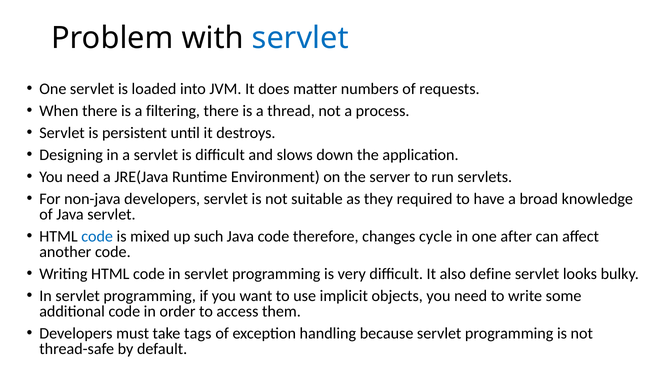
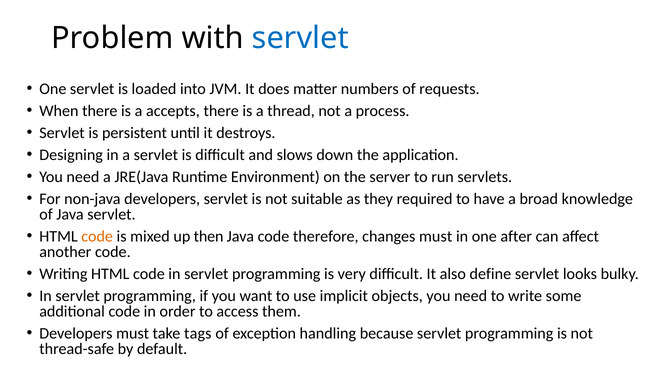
filtering: filtering -> accepts (173, 111)
code colour: blue -> orange (97, 236)
such: such -> then (209, 236)
changes cycle: cycle -> must (436, 236)
